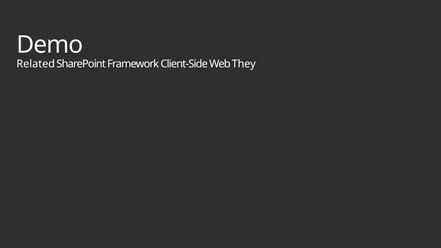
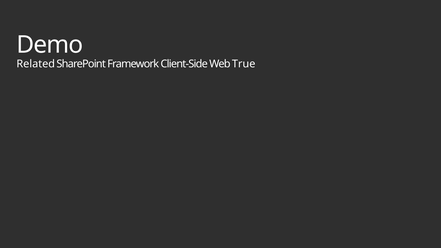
They: They -> True (244, 64)
